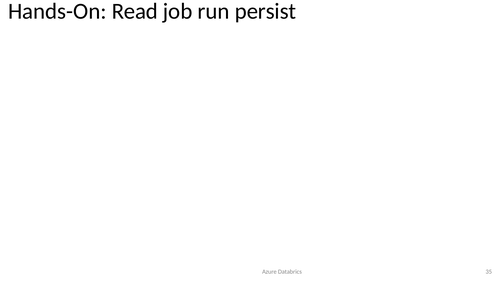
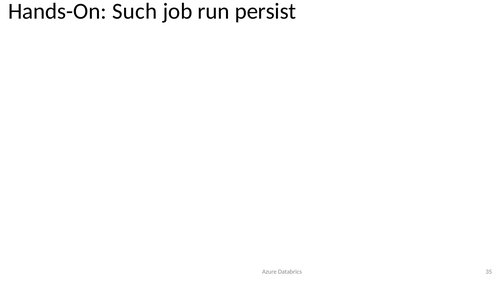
Read: Read -> Such (135, 11)
